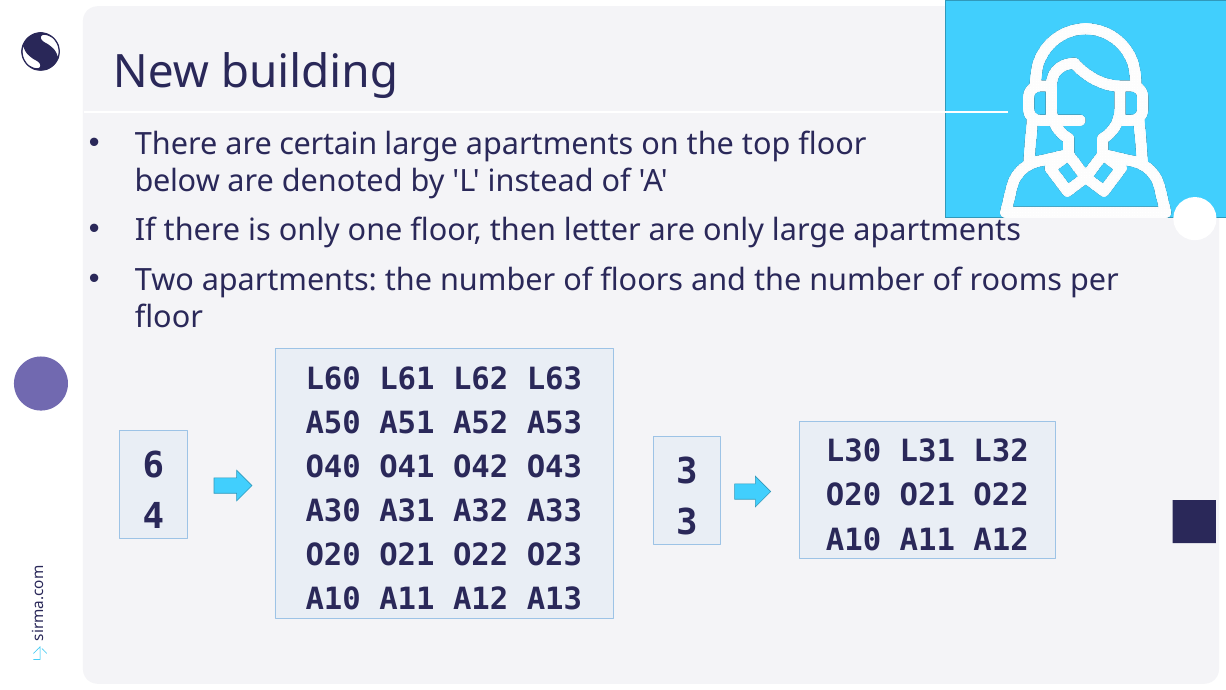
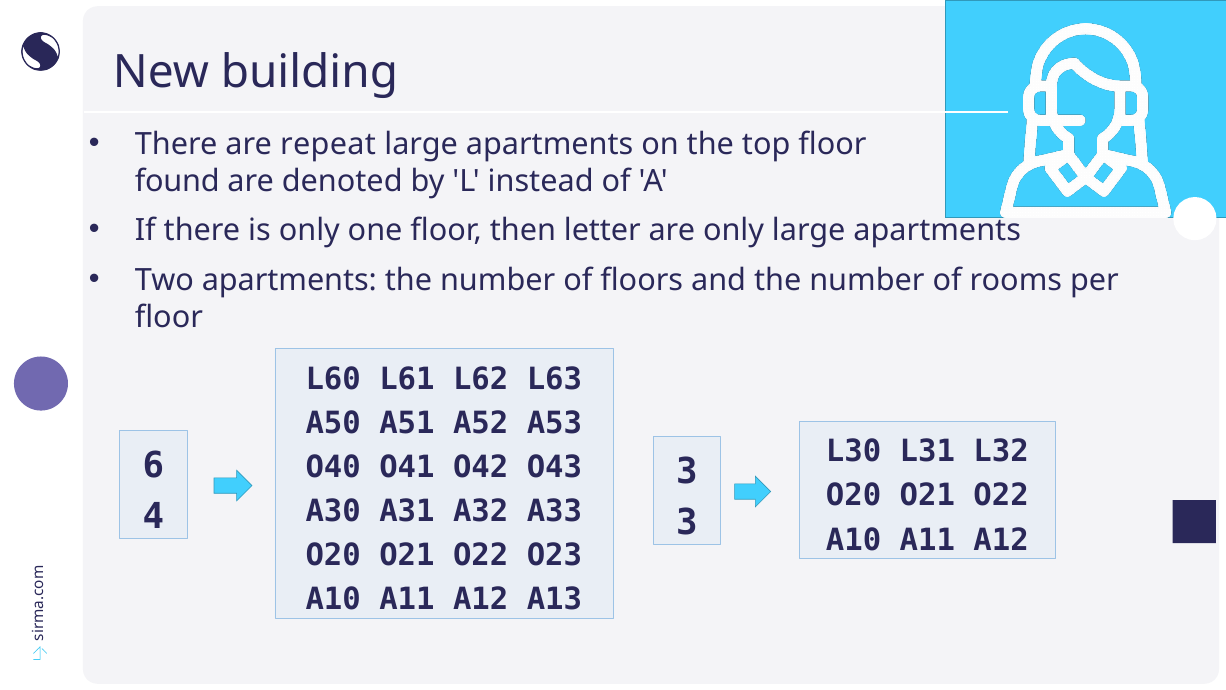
certain: certain -> repeat (328, 144)
below: below -> found (177, 181)
